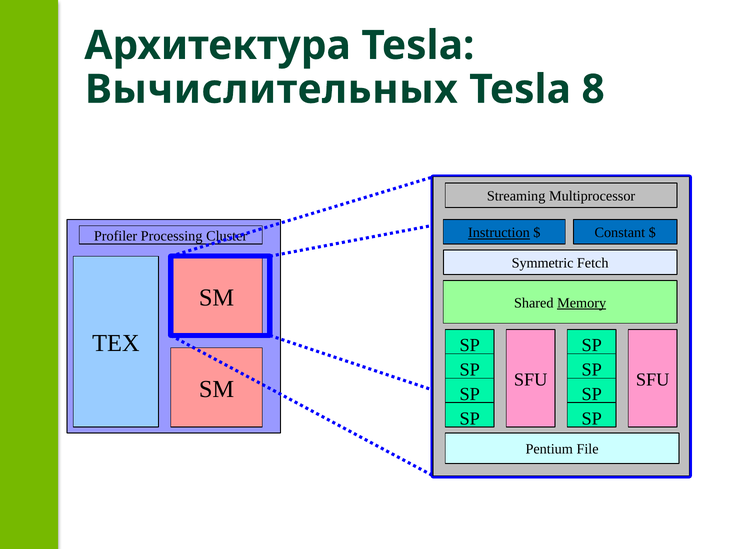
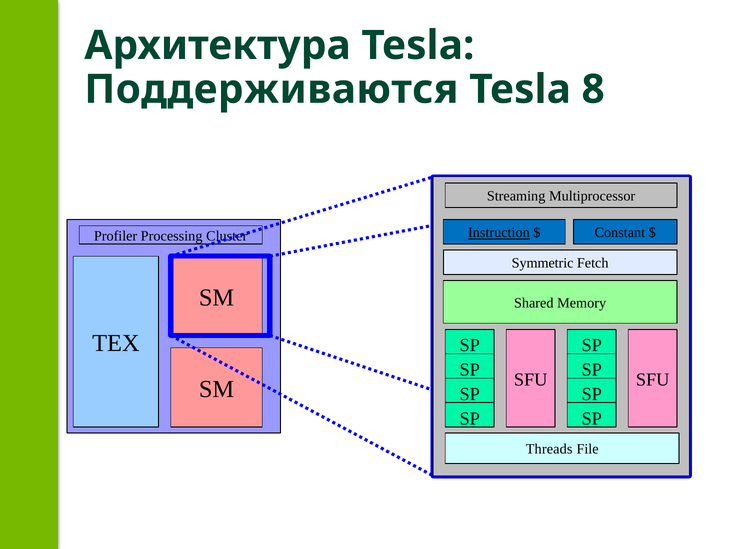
Вычислительных: Вычислительных -> Поддерживаются (271, 89)
Memory underline: present -> none (582, 303)
Pentium: Pentium -> Threads (549, 449)
